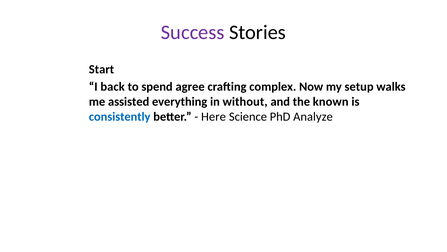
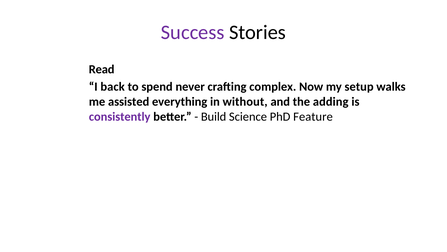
Start: Start -> Read (102, 69)
agree: agree -> never (190, 87)
known: known -> adding (331, 102)
consistently colour: blue -> purple (120, 116)
Here: Here -> Build (214, 116)
Analyze: Analyze -> Feature (313, 116)
